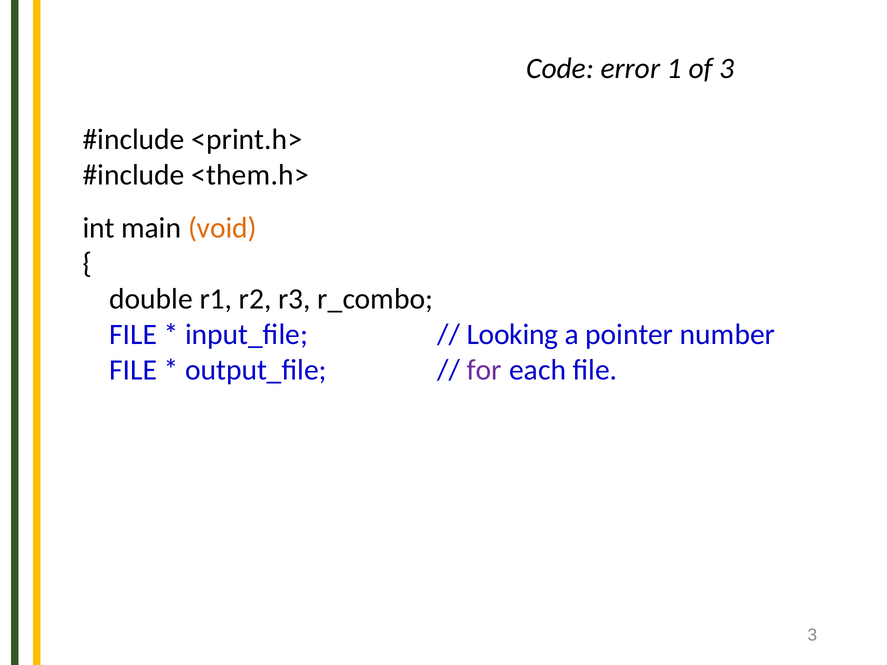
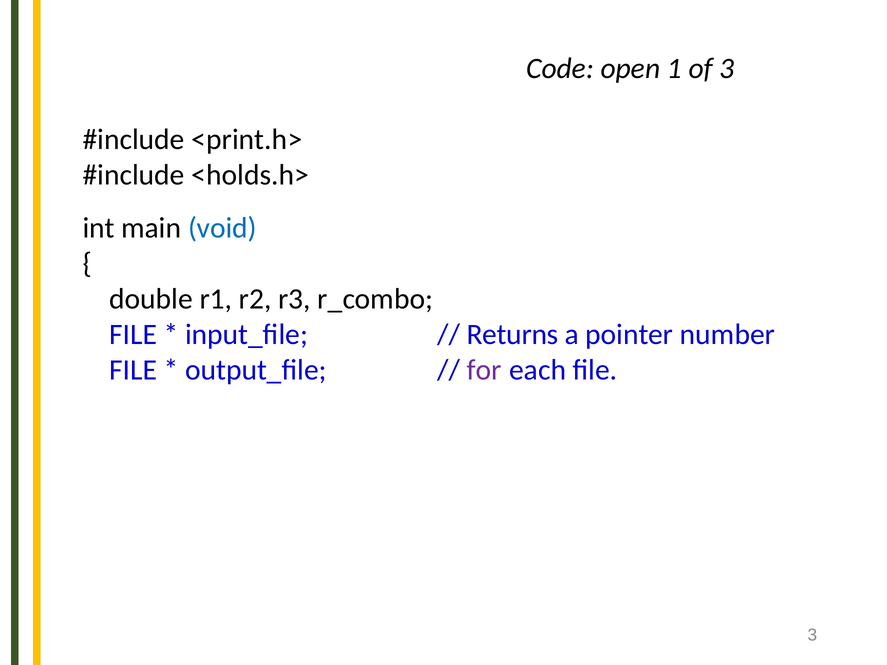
error: error -> open (630, 68)
<them.h>: <them.h> -> <holds.h> (250, 175)
void colour: orange -> blue (222, 228)
Looking: Looking -> Returns (512, 335)
